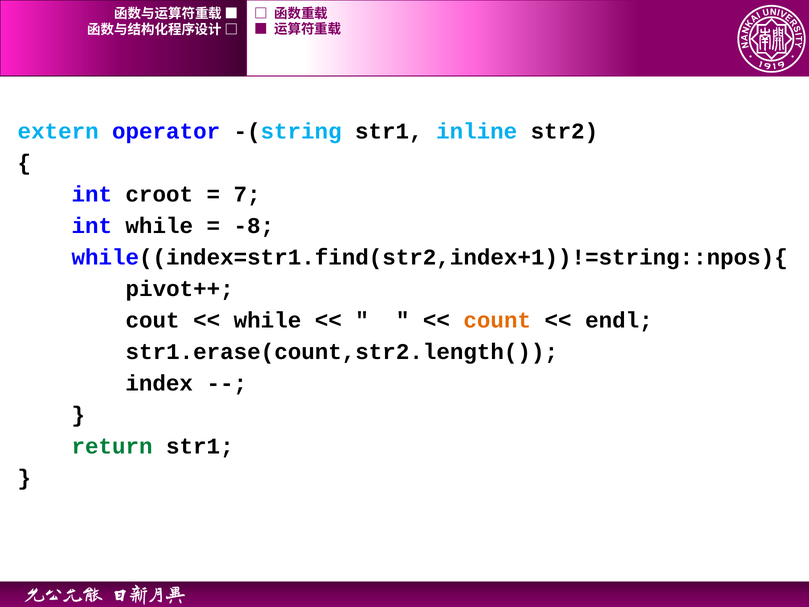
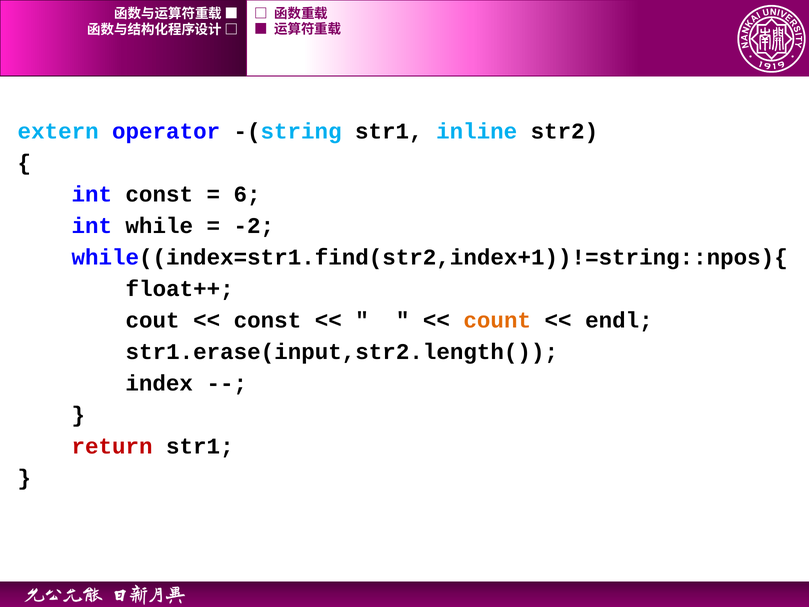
int croot: croot -> const (159, 194)
7: 7 -> 6 (247, 194)
-8: -8 -> -2 (254, 226)
pivot++: pivot++ -> float++ (180, 289)
while: while -> const (267, 320)
str1.erase(count,str2.length(: str1.erase(count,str2.length( -> str1.erase(input,str2.length( (342, 352)
return colour: green -> red (112, 446)
